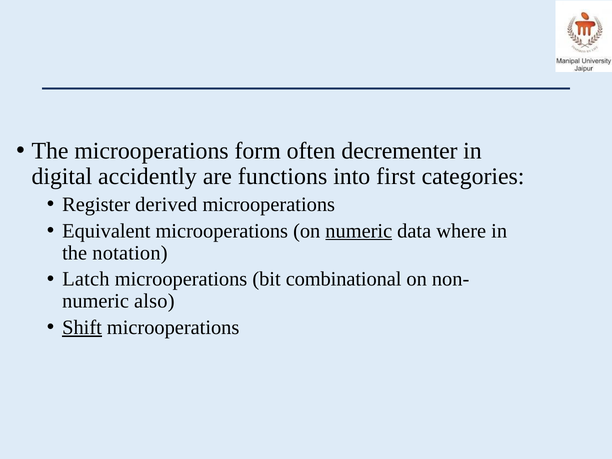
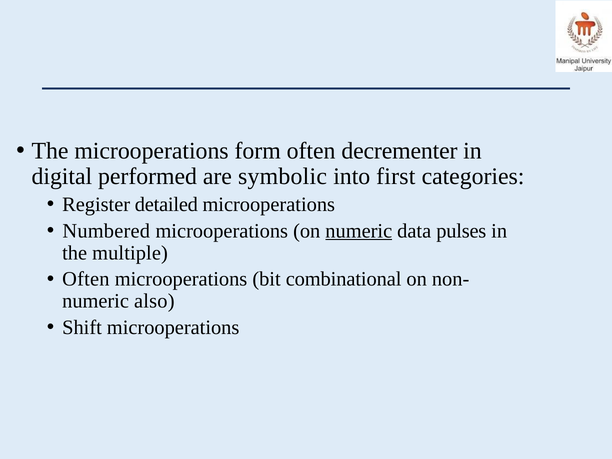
accidently: accidently -> performed (148, 176)
functions: functions -> symbolic (283, 176)
derived: derived -> detailed (166, 205)
Equivalent: Equivalent -> Numbered (106, 231)
where: where -> pulses (461, 231)
notation: notation -> multiple (130, 253)
Latch: Latch -> Often (86, 279)
Shift underline: present -> none (82, 327)
